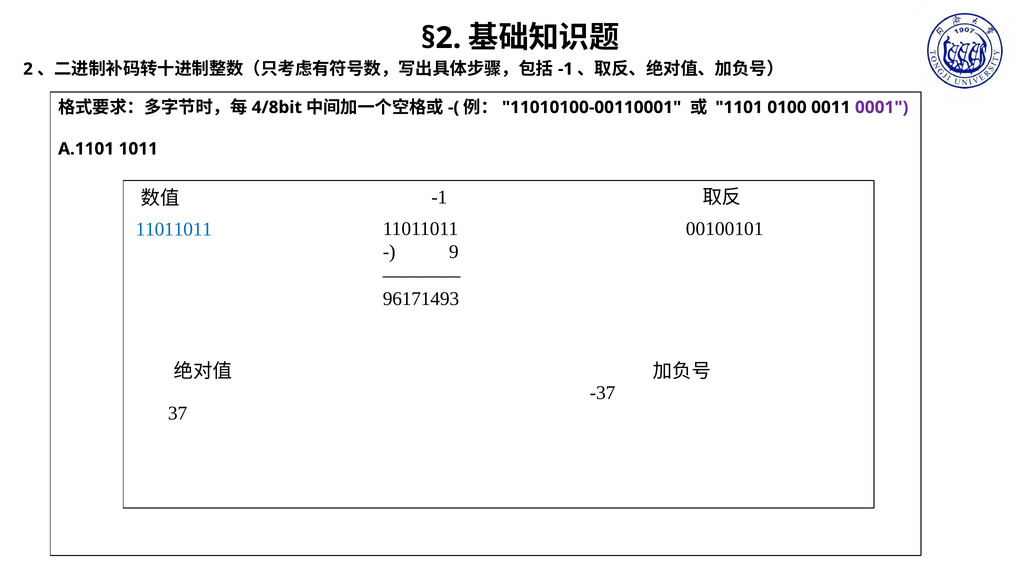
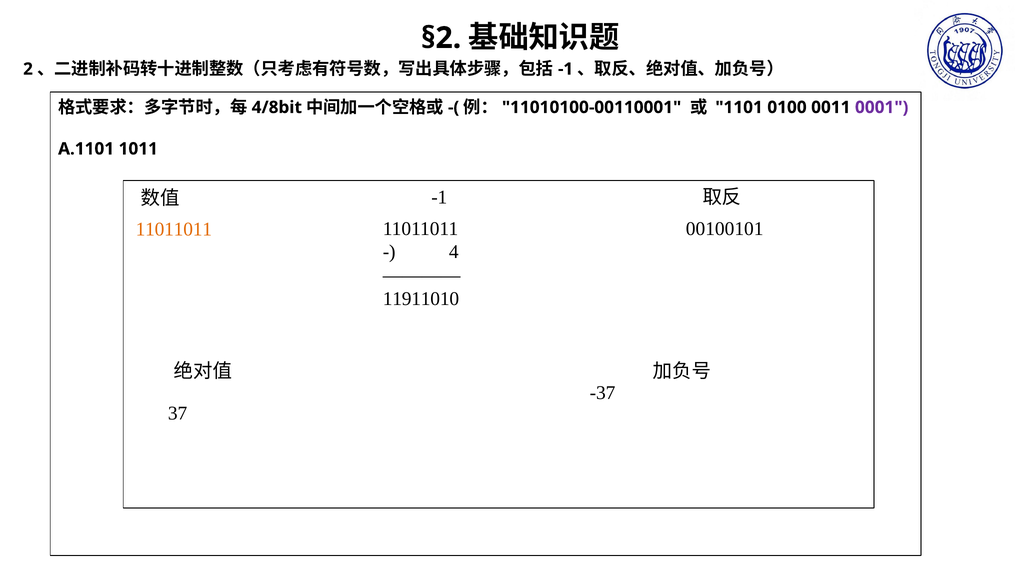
11011011 colour: blue -> orange (174, 229)
9: 9 -> 4 (454, 252)
96171493: 96171493 -> 11911010 (421, 299)
